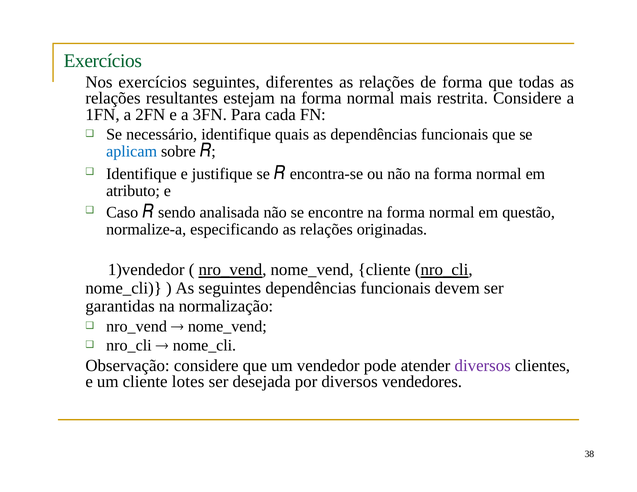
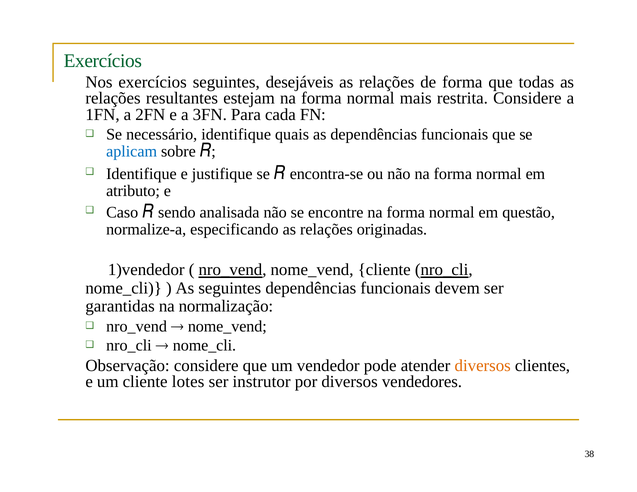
diferentes: diferentes -> desejáveis (300, 82)
diversos colour: purple -> orange (483, 366)
desejada: desejada -> instrutor (262, 382)
